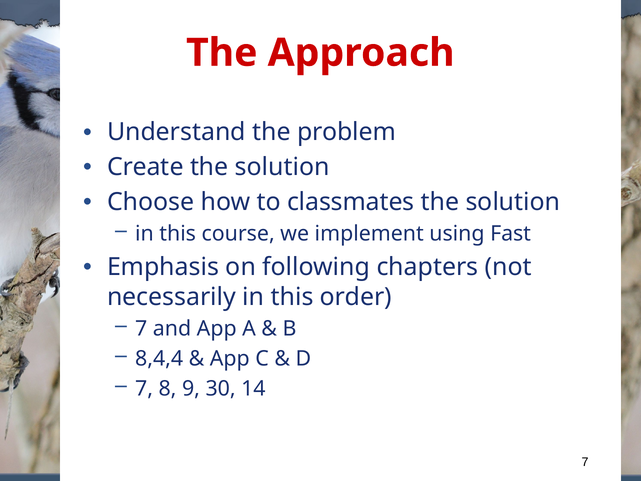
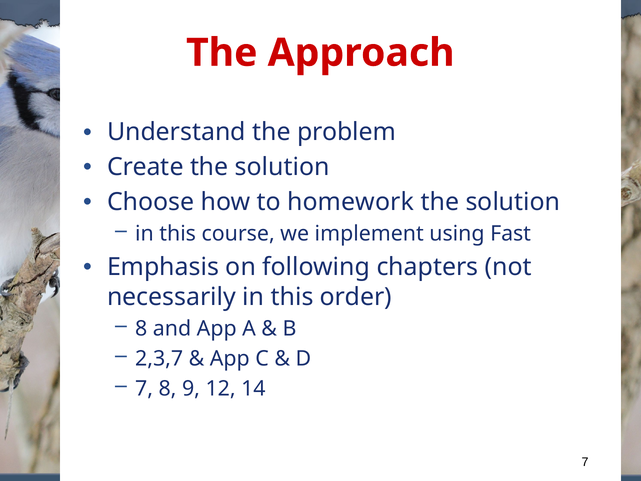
classmates: classmates -> homework (351, 202)
7: 7 -> 8 (141, 329)
8,4,4: 8,4,4 -> 2,3,7 (159, 358)
30: 30 -> 12 (221, 388)
